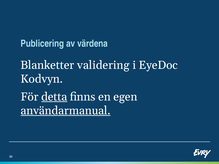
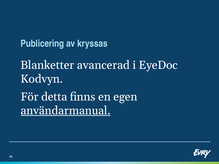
värdena: värdena -> kryssas (92, 44)
validering: validering -> avancerad (103, 65)
detta underline: present -> none (54, 97)
